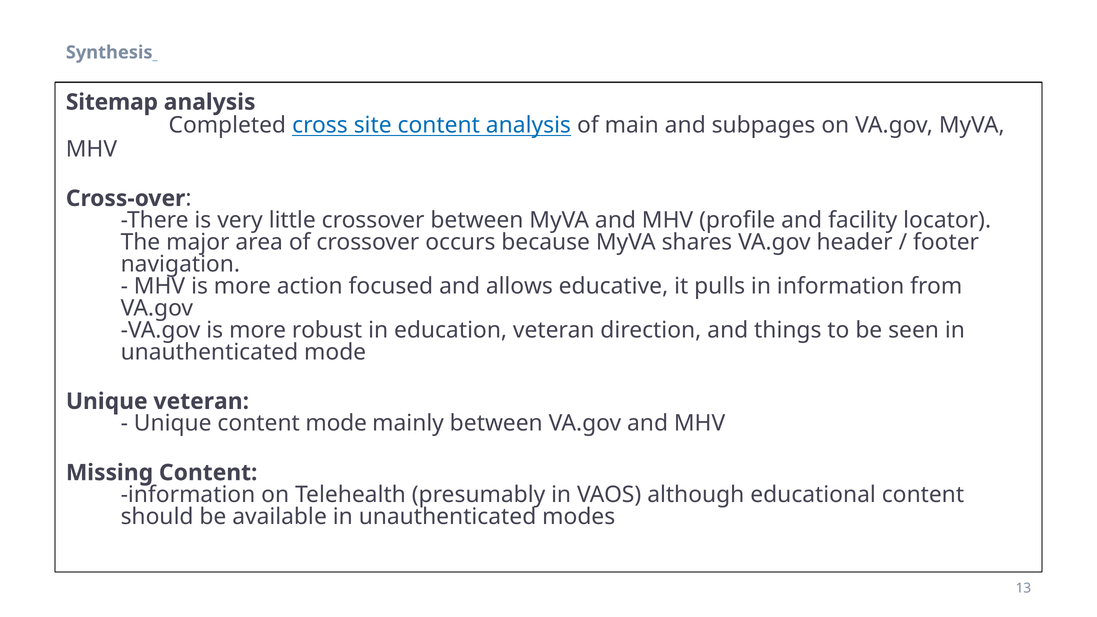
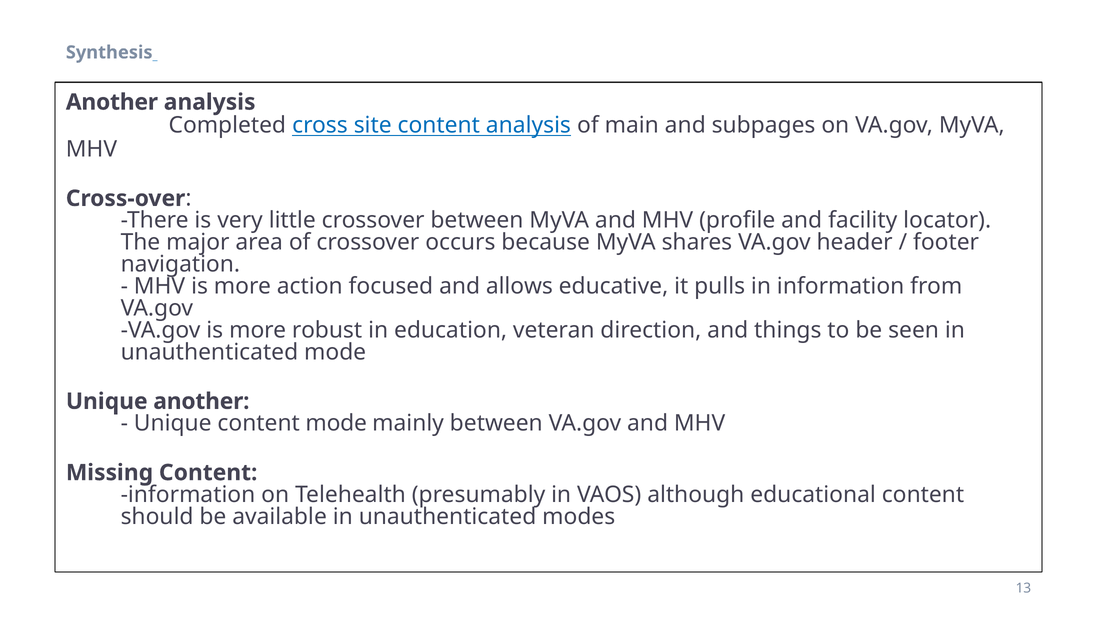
Sitemap: Sitemap -> Another (112, 102)
Unique veteran: veteran -> another (201, 401)
